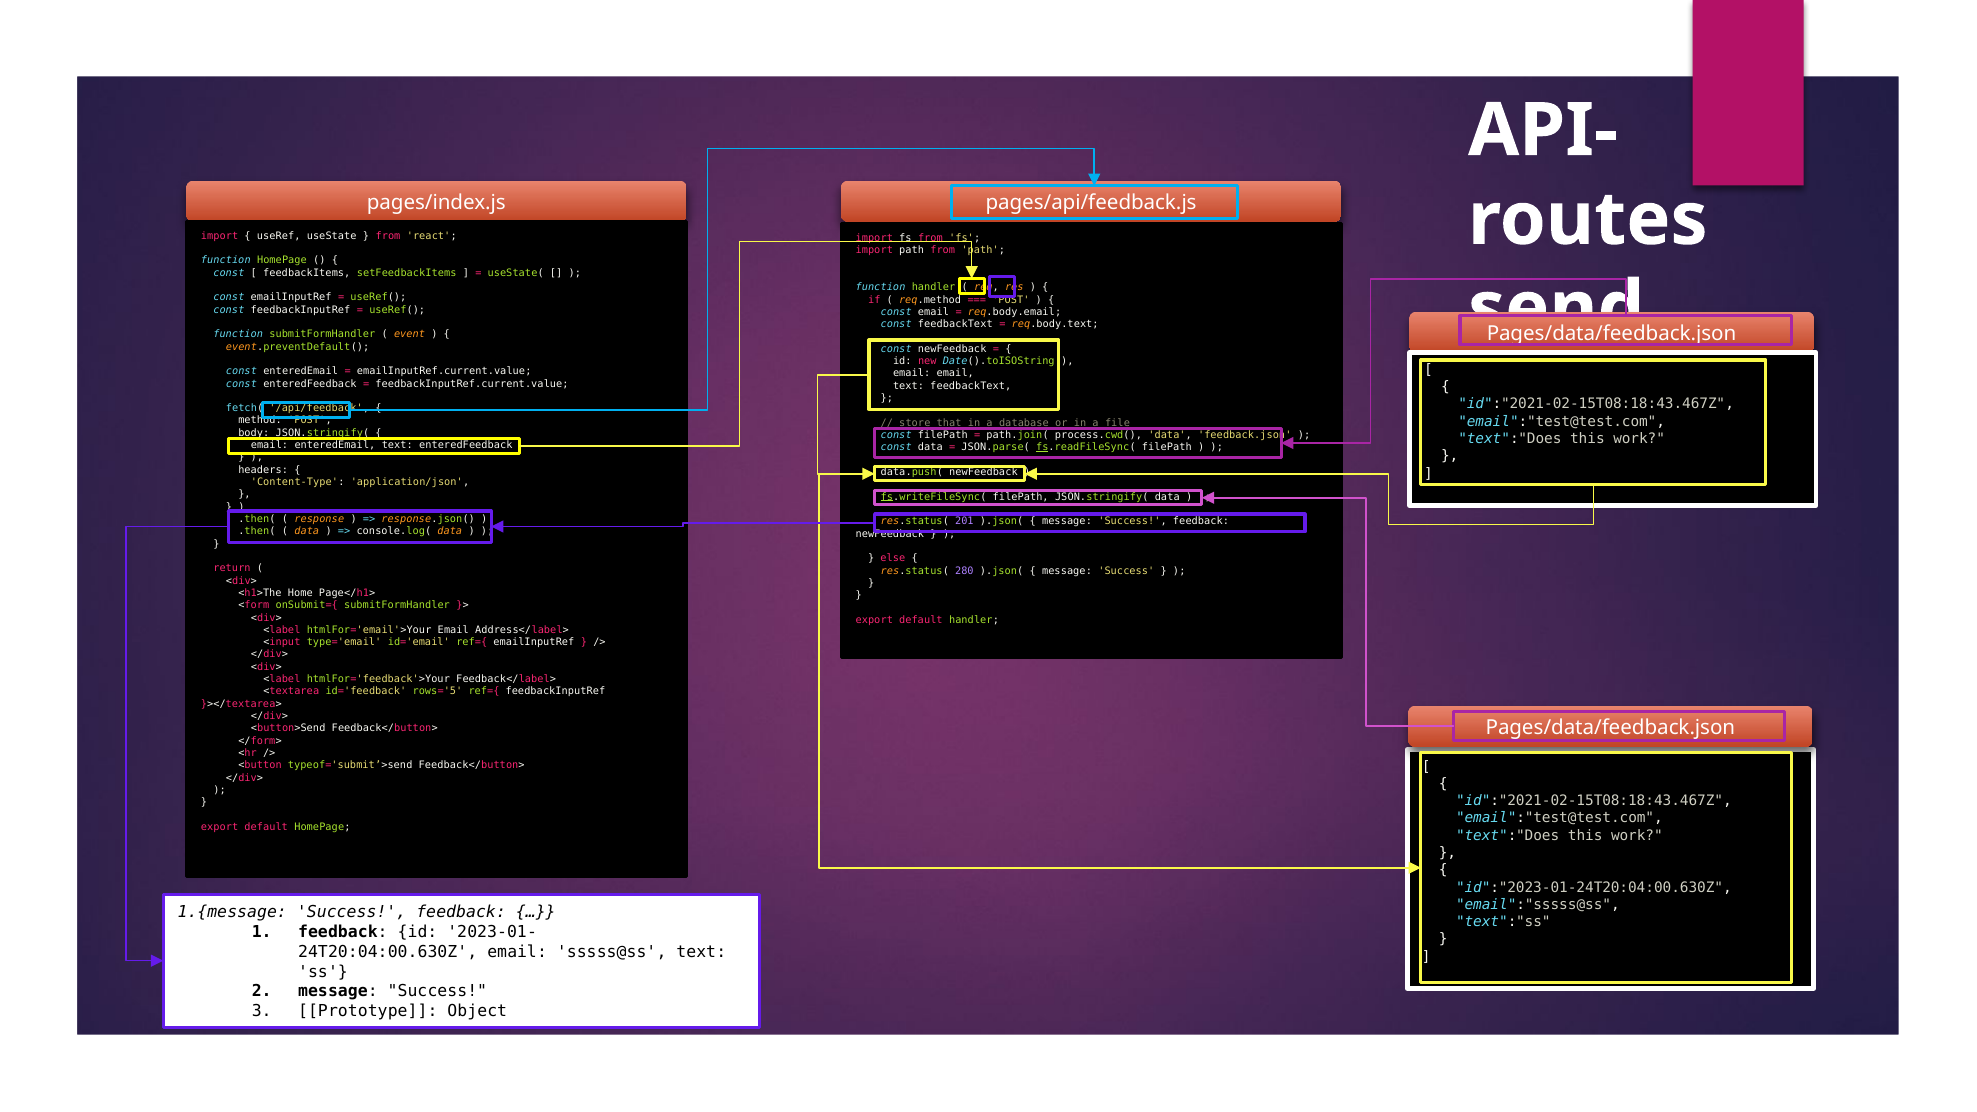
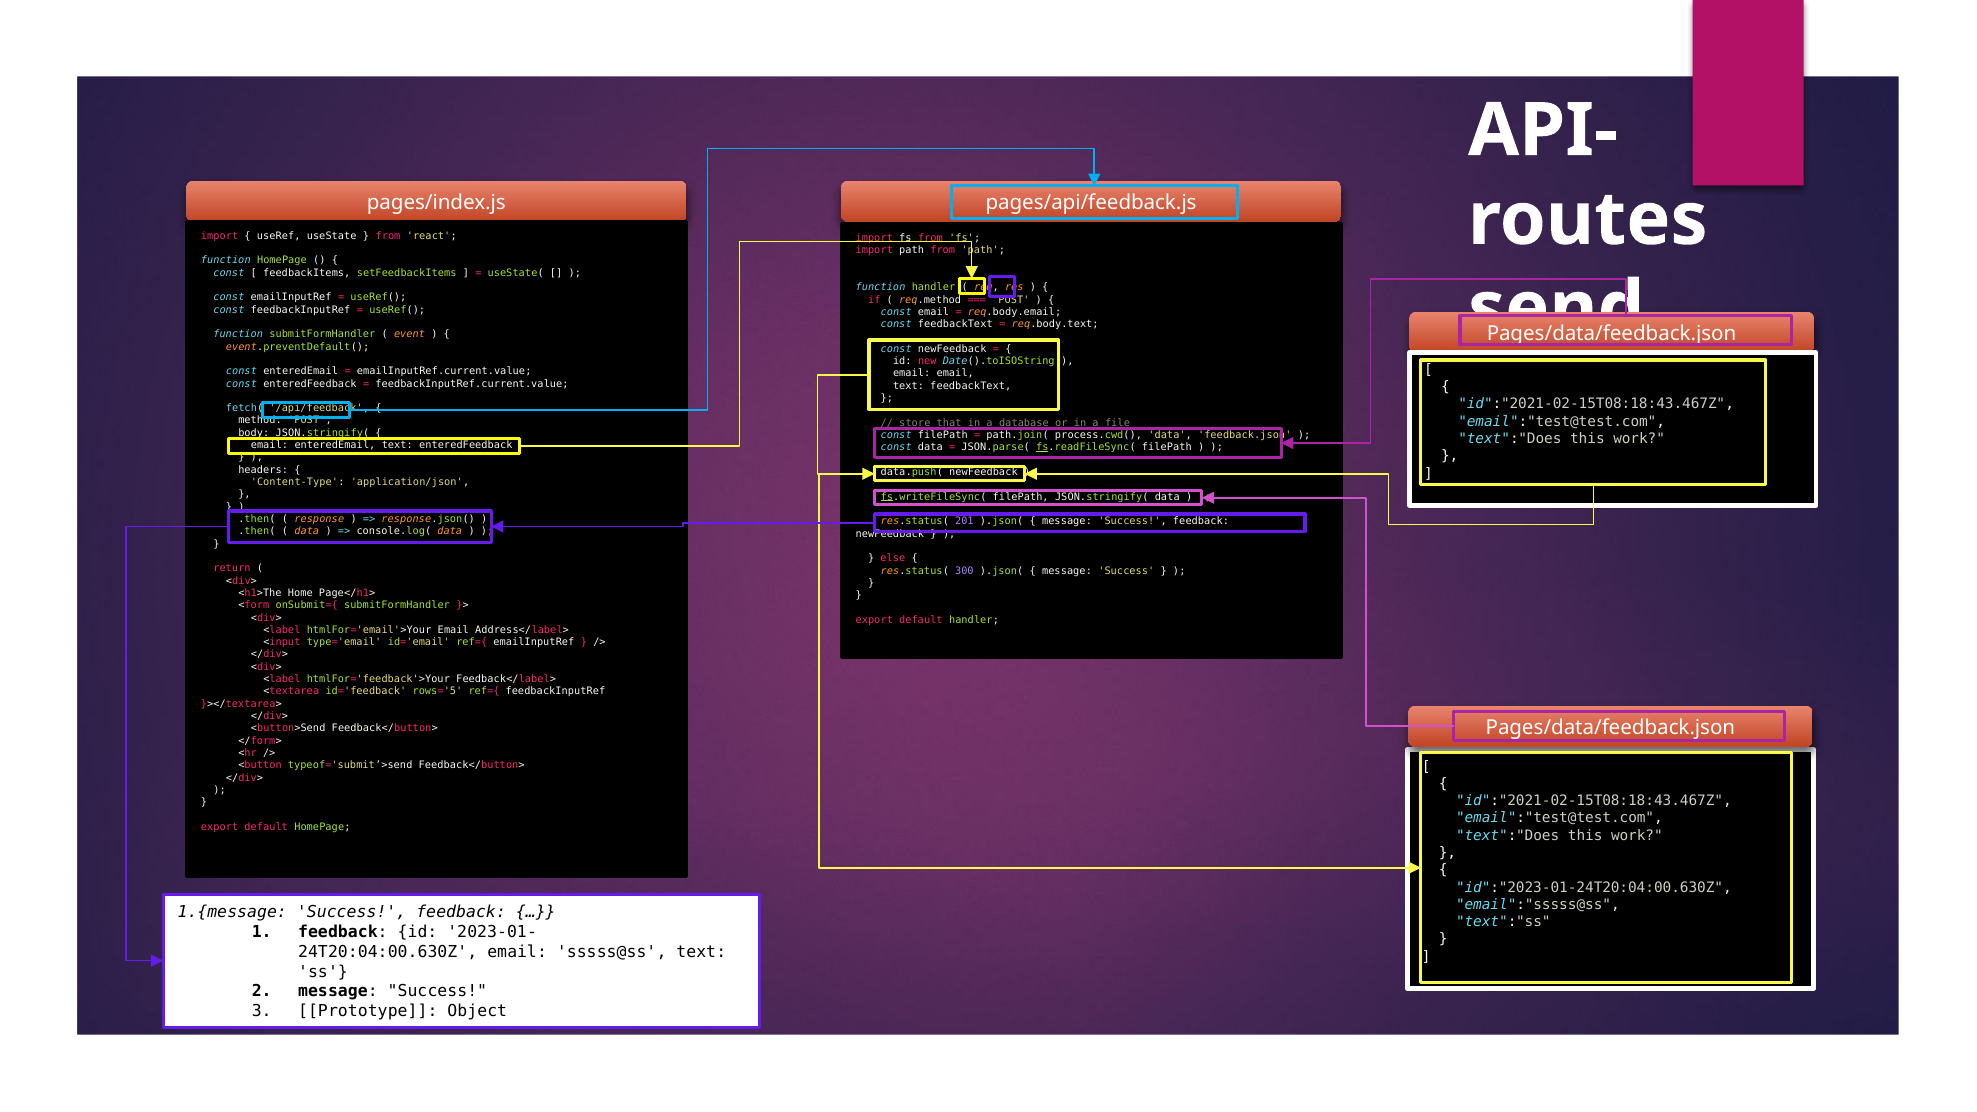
280: 280 -> 300 (964, 571)
